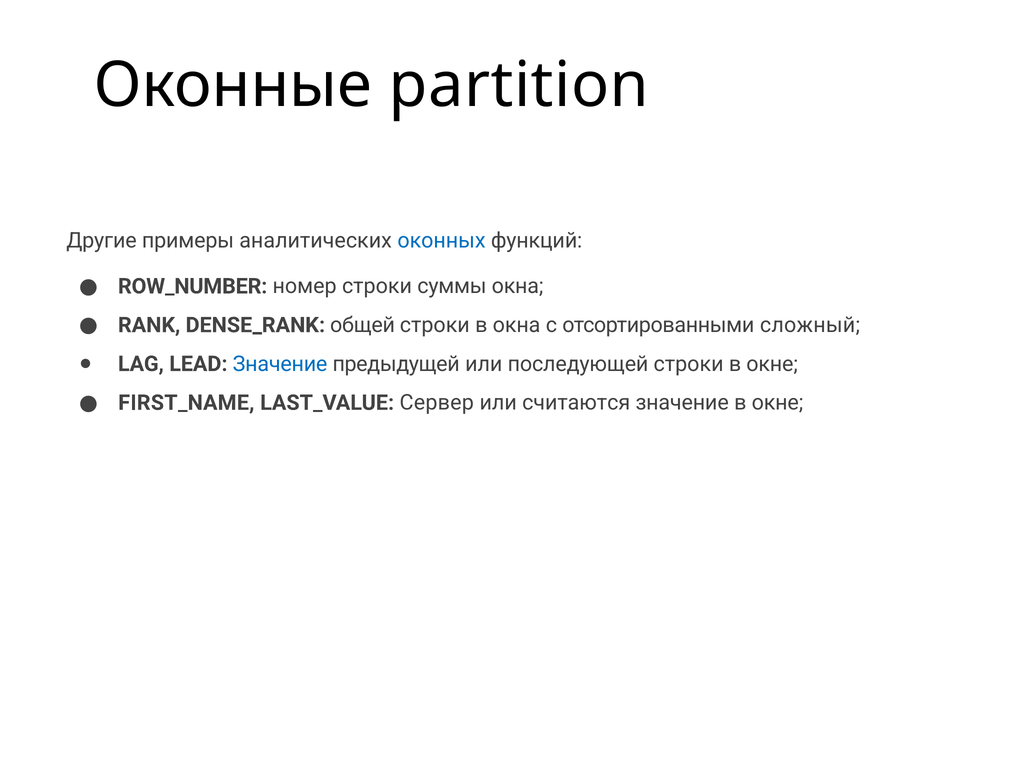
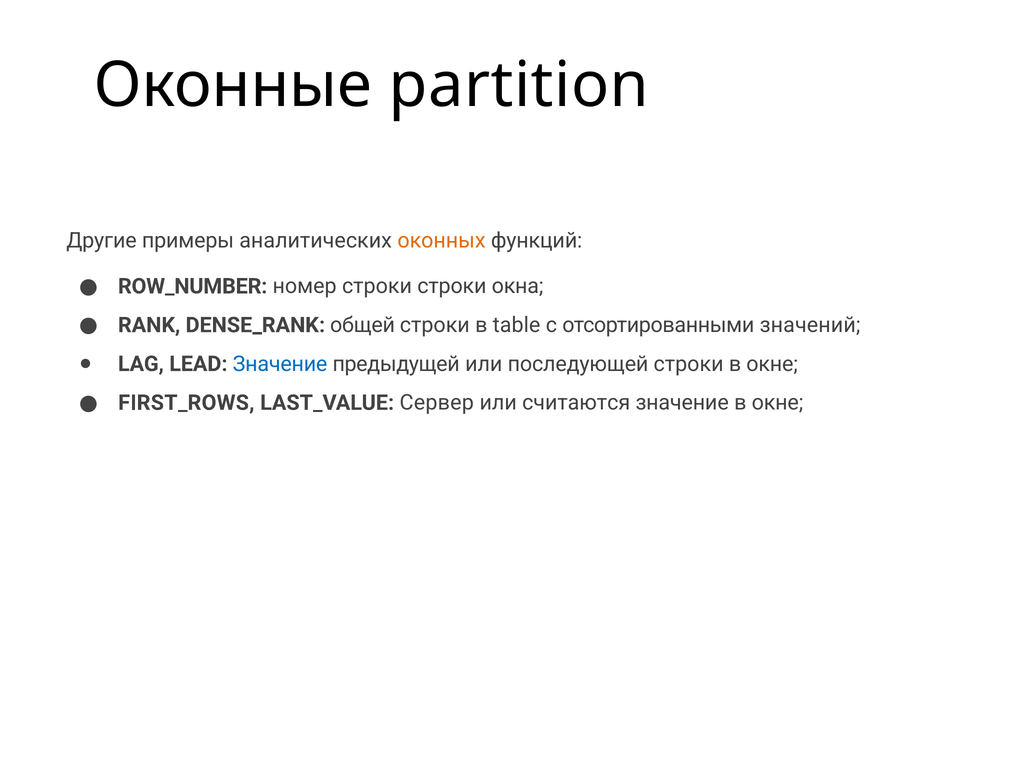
оконных colour: blue -> orange (441, 241)
строки суммы: суммы -> строки (452, 286)
в окна: окна -> table (517, 325)
сложный: сложный -> значений (810, 325)
FIRST_NAME: FIRST_NAME -> FIRST_ROWS (186, 403)
